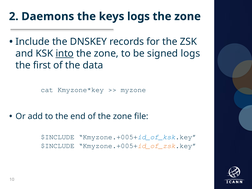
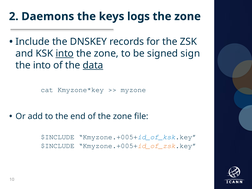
signed logs: logs -> sign (190, 54)
the first: first -> into (42, 65)
data underline: none -> present (93, 65)
